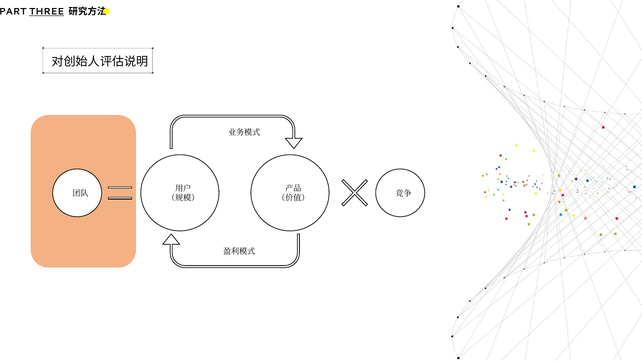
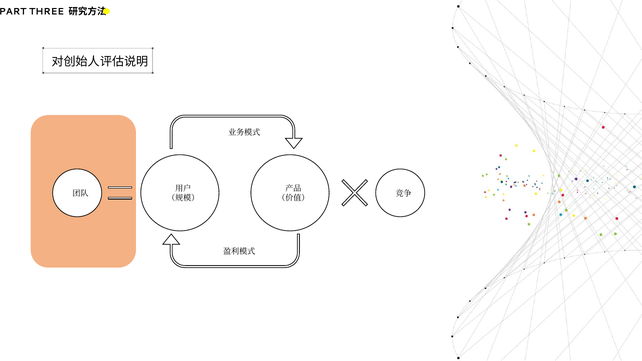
THREE underline: present -> none (47, 12)
